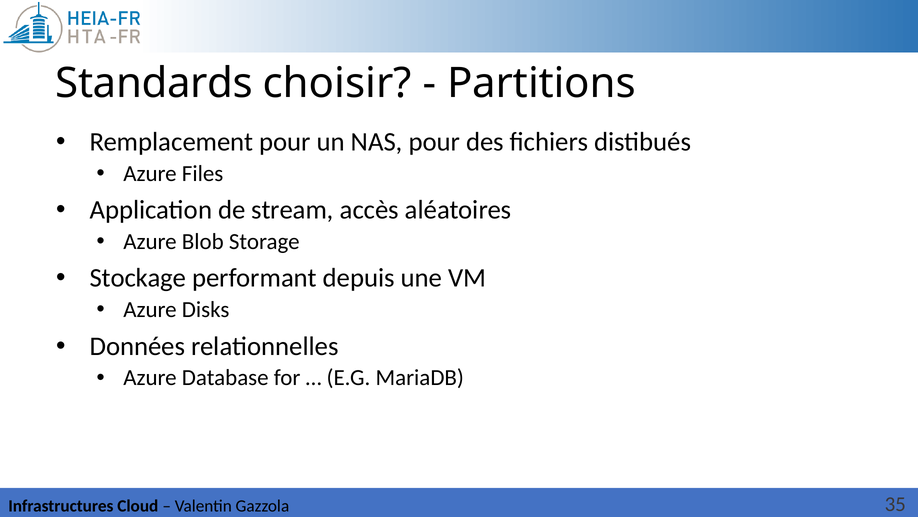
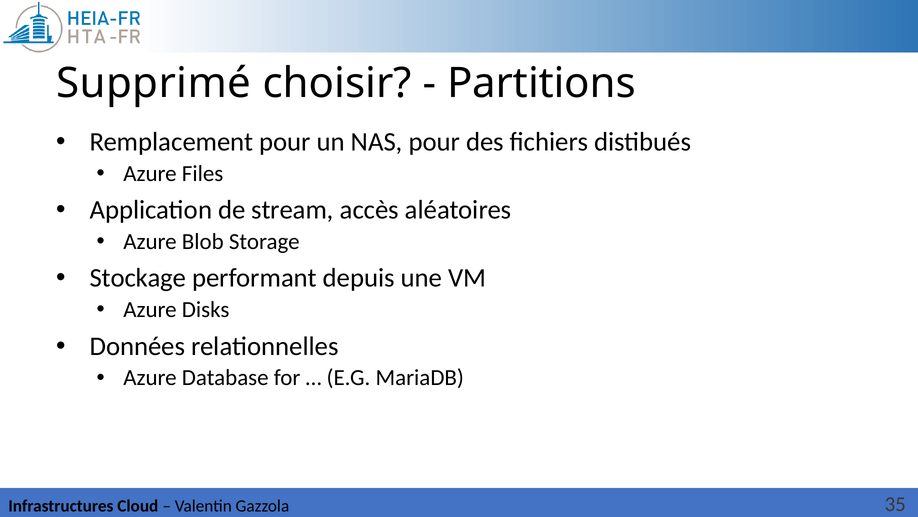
Standards: Standards -> Supprimé (154, 83)
